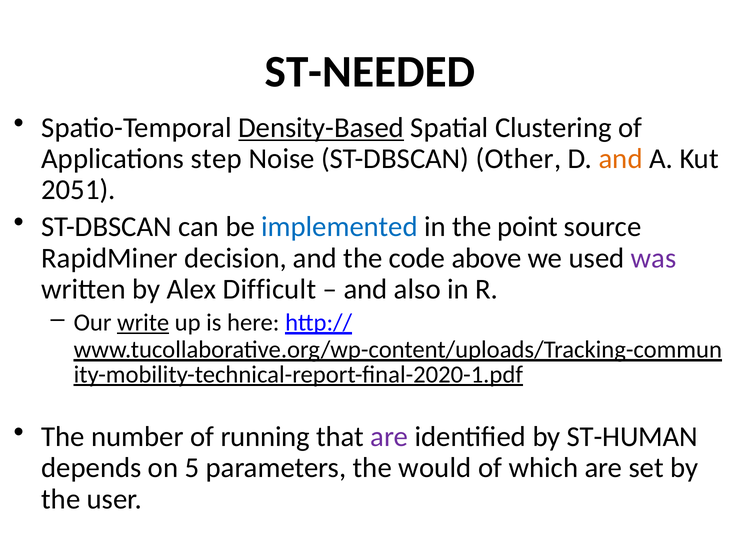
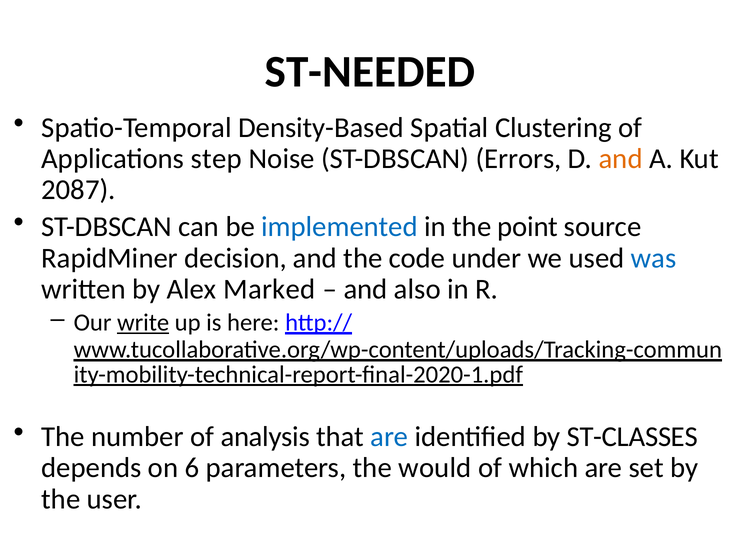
Density-Based underline: present -> none (321, 128)
Other: Other -> Errors (519, 159)
2051: 2051 -> 2087 (78, 190)
above: above -> under (486, 258)
was colour: purple -> blue (654, 258)
Difficult: Difficult -> Marked (269, 289)
running: running -> analysis (265, 437)
are colour: purple -> blue (389, 437)
ST-HUMAN: ST-HUMAN -> ST-CLASSES (632, 437)
5: 5 -> 6 (192, 468)
